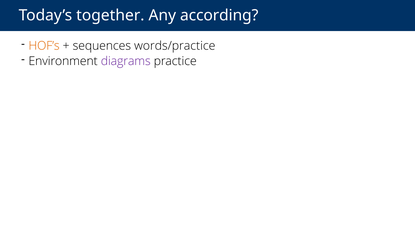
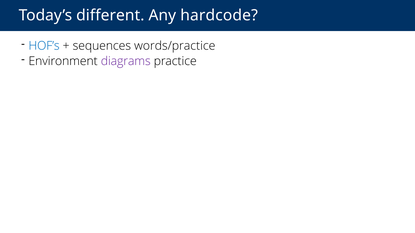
together: together -> different (110, 15)
according: according -> hardcode (219, 15)
HOF’s colour: orange -> blue (44, 46)
